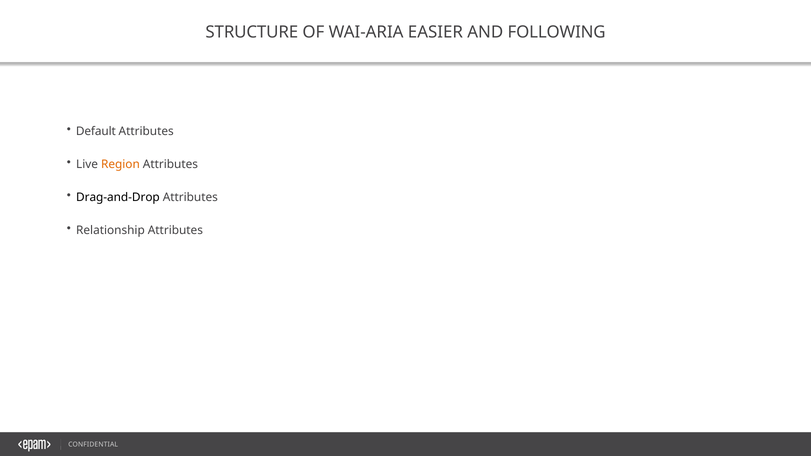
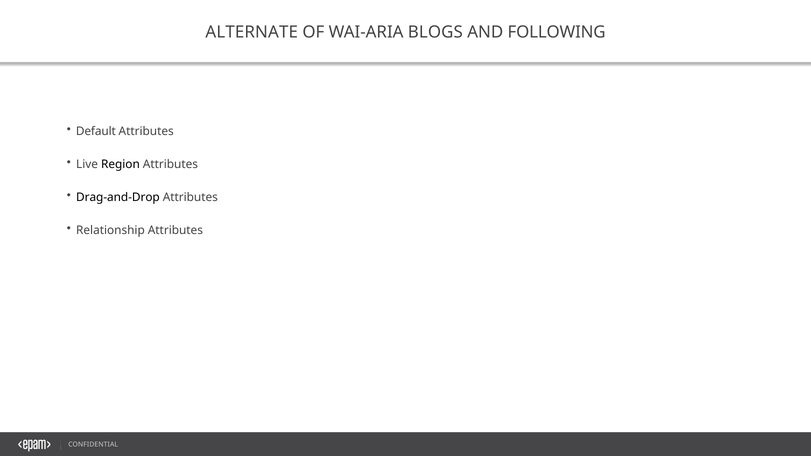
STRUCTURE: STRUCTURE -> ALTERNATE (252, 32)
EASIER: EASIER -> BLOGS (435, 32)
Region colour: orange -> black (120, 164)
